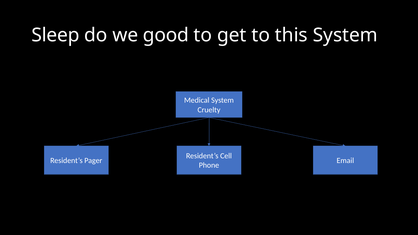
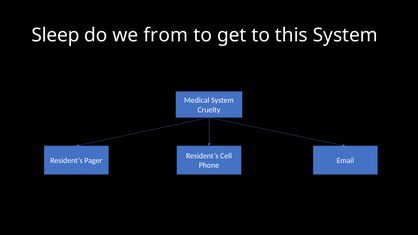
good: good -> from (166, 35)
